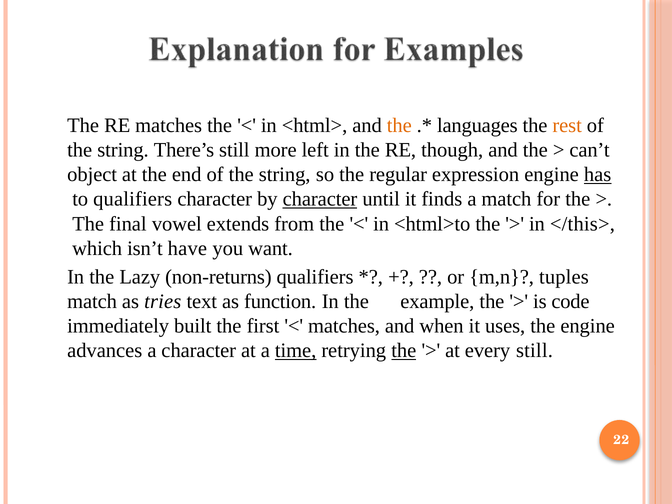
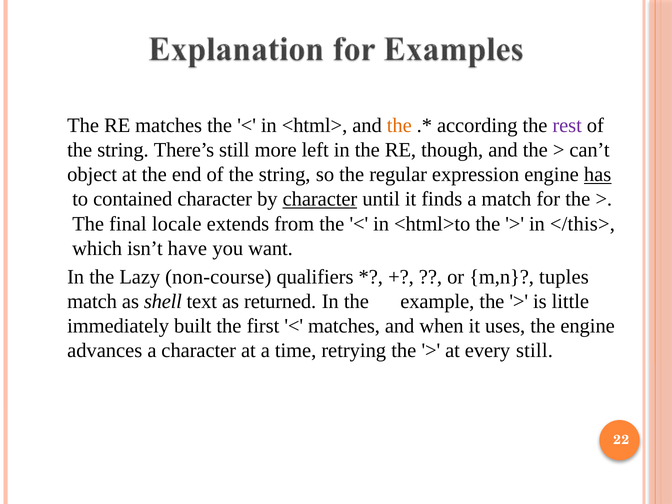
languages: languages -> according (477, 125)
rest colour: orange -> purple (567, 125)
to qualifiers: qualifiers -> contained (133, 199)
vowel: vowel -> locale (177, 224)
non-returns: non-returns -> non-course (218, 277)
tries: tries -> shell (163, 301)
function: function -> returned (280, 301)
code: code -> little (570, 301)
time underline: present -> none (296, 351)
the underline: present -> none (404, 351)
